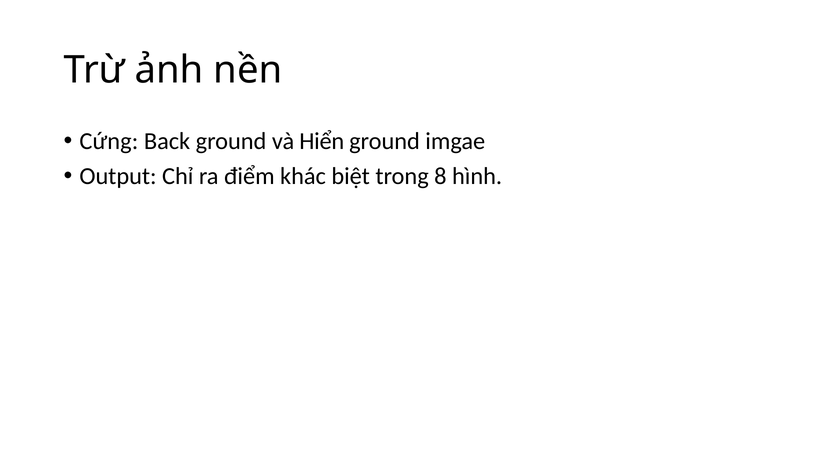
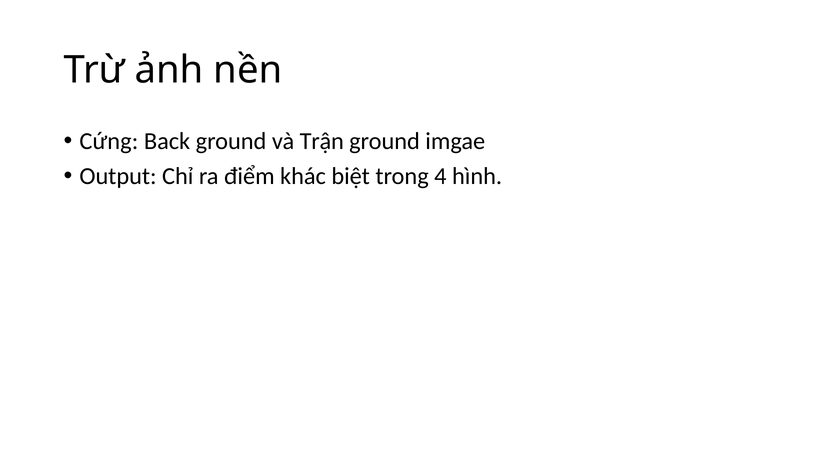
Hiển: Hiển -> Trận (322, 141)
8: 8 -> 4 (440, 176)
